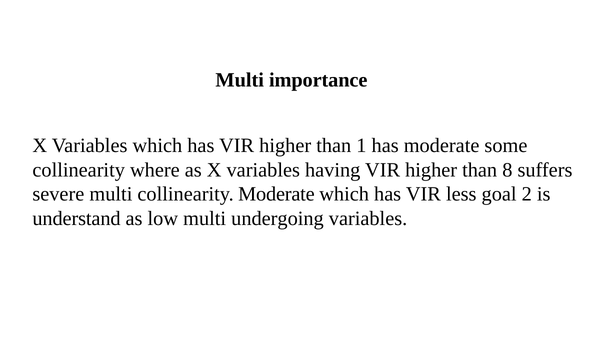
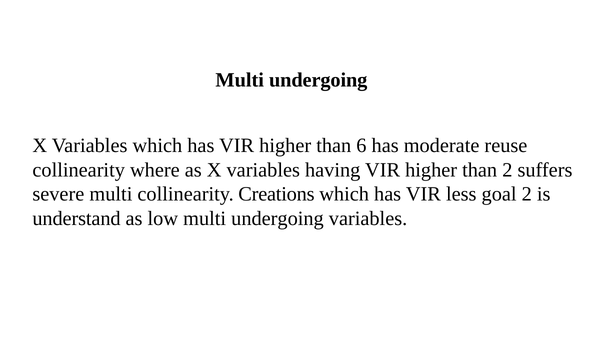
importance: importance -> undergoing (318, 80)
1: 1 -> 6 (361, 146)
some: some -> reuse (506, 146)
than 8: 8 -> 2 (507, 170)
collinearity Moderate: Moderate -> Creations (276, 194)
